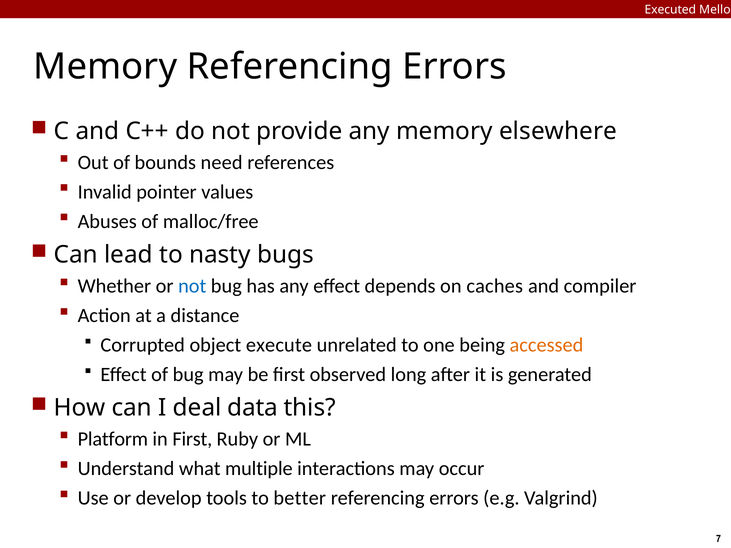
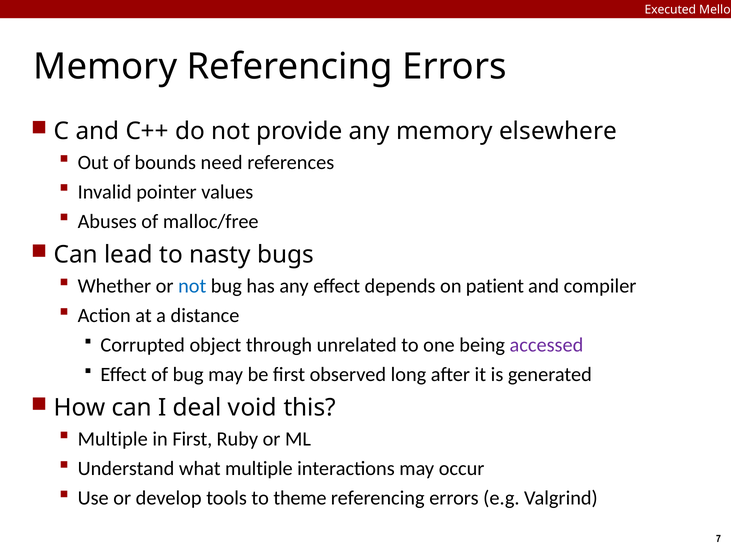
caches: caches -> patient (495, 286)
execute: execute -> through (279, 345)
accessed colour: orange -> purple (546, 345)
data: data -> void (252, 408)
Platform: Platform -> Multiple (113, 439)
better: better -> theme (300, 498)
